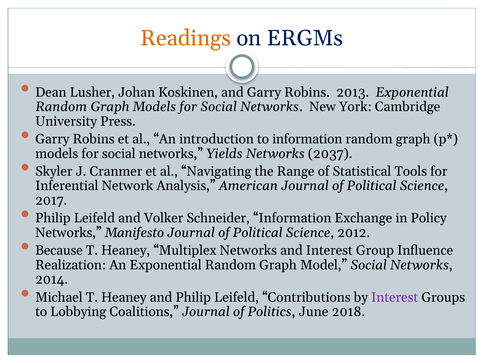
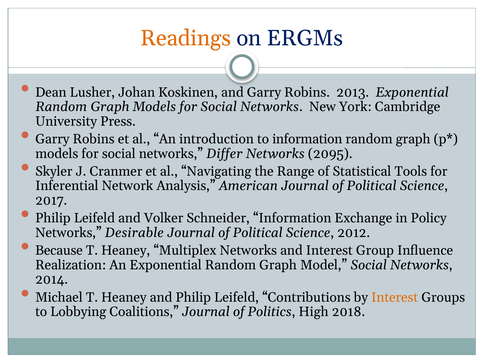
Yields: Yields -> Differ (224, 154)
2037: 2037 -> 2095 (330, 154)
Manifesto: Manifesto -> Desirable (134, 233)
Interest colour: purple -> orange (395, 297)
June: June -> High (314, 312)
